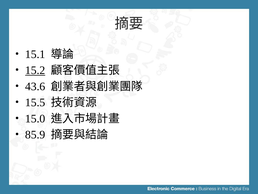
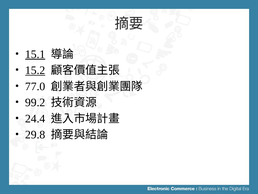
15.1 underline: none -> present (35, 54)
43.6: 43.6 -> 77.0 (35, 86)
15.5: 15.5 -> 99.2 (35, 102)
15.0: 15.0 -> 24.4 (35, 118)
85.9: 85.9 -> 29.8 (35, 134)
